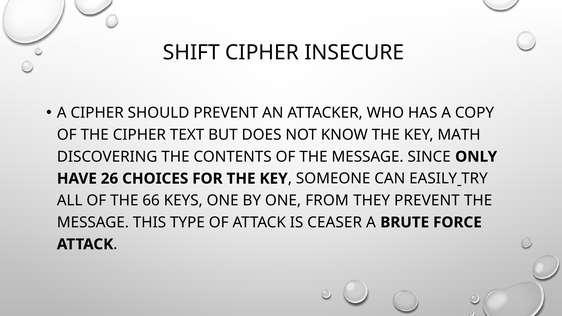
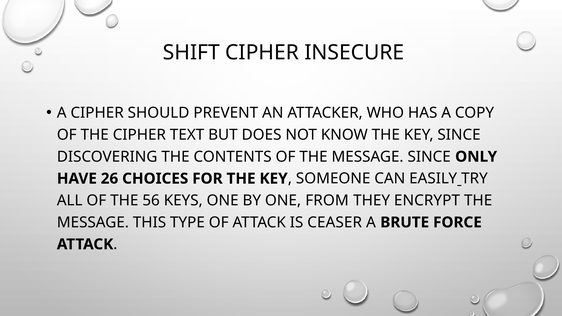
KEY MATH: MATH -> SINCE (459, 135)
66: 66 -> 56 (151, 201)
THEY PREVENT: PREVENT -> ENCRYPT (427, 201)
